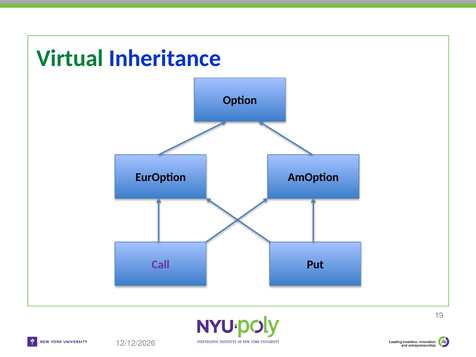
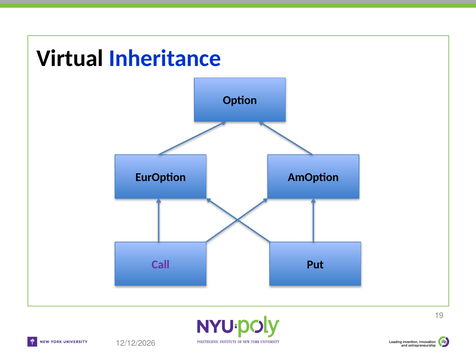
Virtual colour: green -> black (70, 58)
